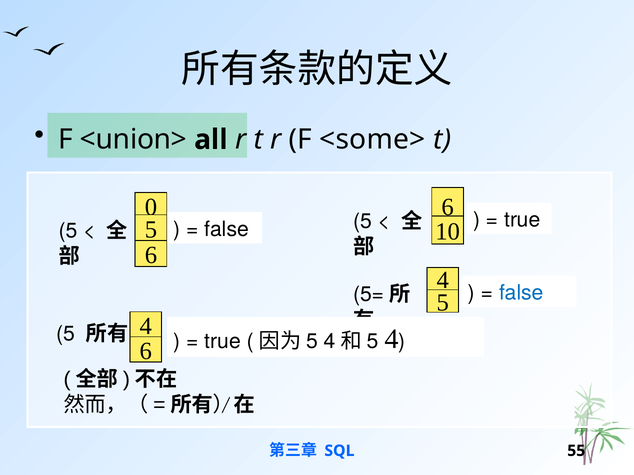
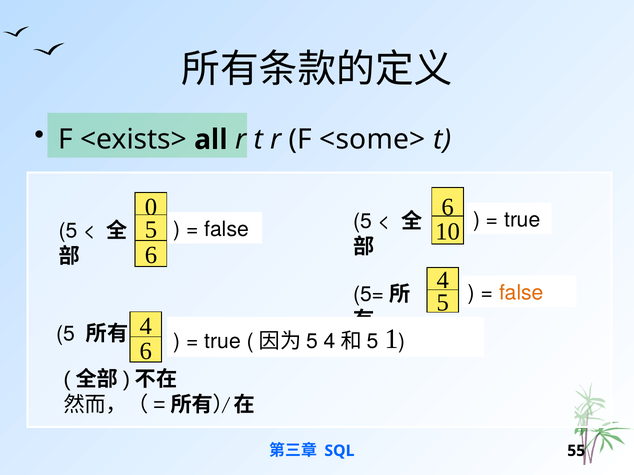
<union>: <union> -> <exists> (133, 140)
false colour: blue -> orange (521, 293)
4: 4 -> 1 (391, 339)
